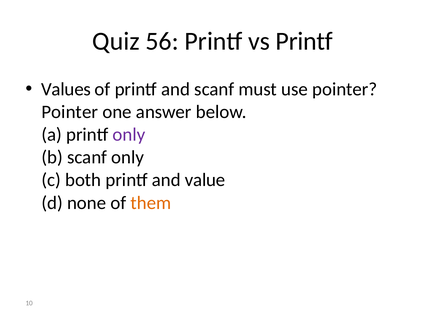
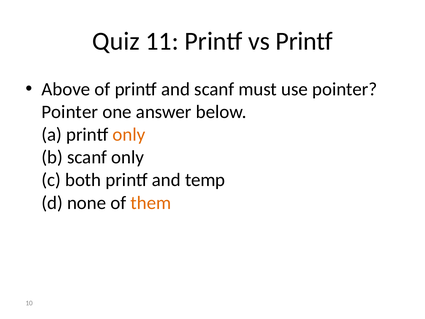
56: 56 -> 11 (162, 41)
Values: Values -> Above (66, 89)
only colour: purple -> orange (129, 135)
value: value -> temp (205, 180)
